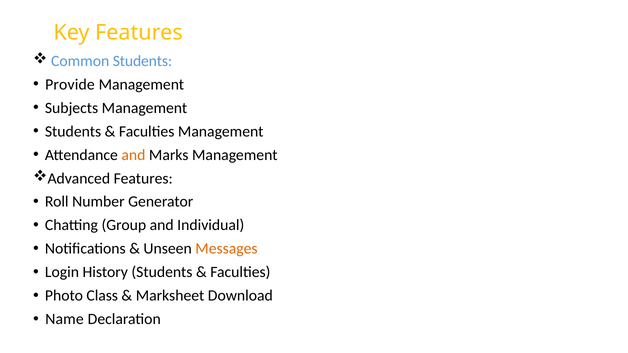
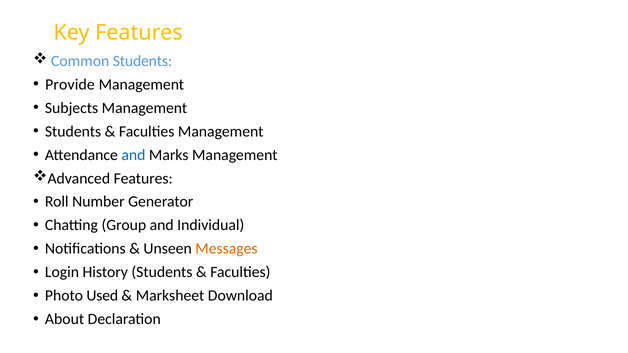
and colour: orange -> blue (133, 155)
Class: Class -> Used (102, 296)
Name: Name -> About (65, 319)
